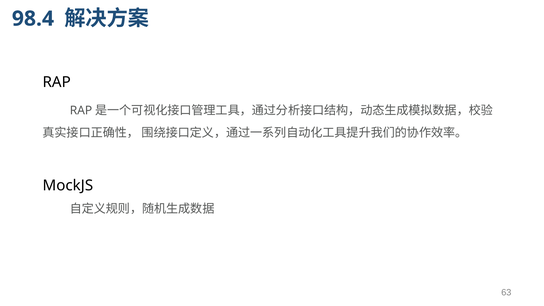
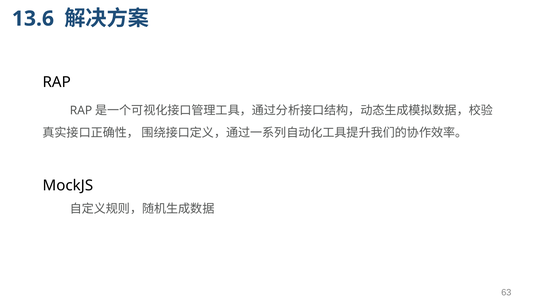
98.4: 98.4 -> 13.6 (33, 19)
